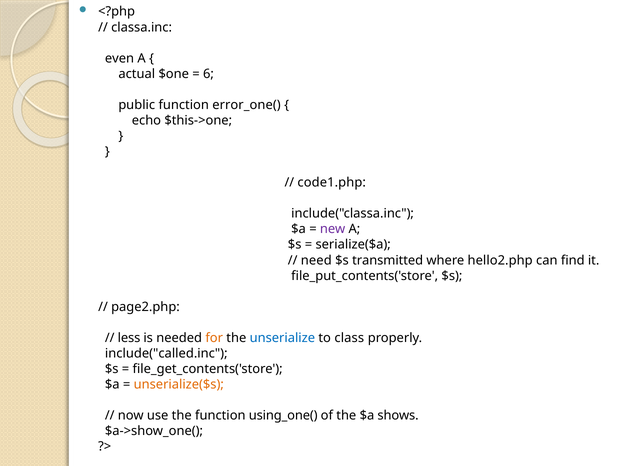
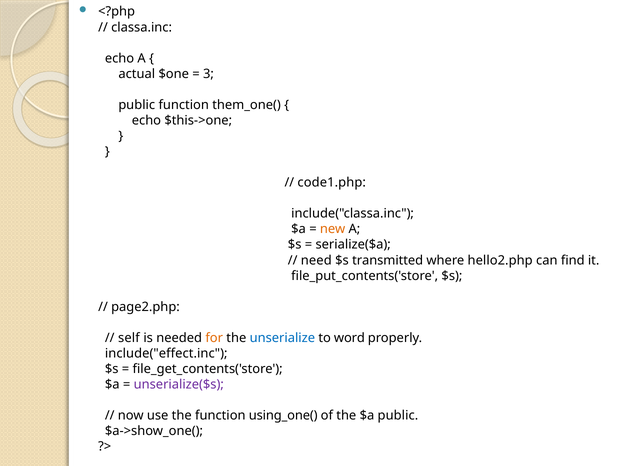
even: even -> echo (120, 58)
6: 6 -> 3 (209, 74)
error_one(: error_one( -> them_one( (247, 105)
new colour: purple -> orange (333, 229)
less: less -> self (129, 338)
class: class -> word (349, 338)
include("called.inc: include("called.inc -> include("effect.inc (166, 353)
unserialize($s colour: orange -> purple (179, 384)
$a shows: shows -> public (398, 415)
